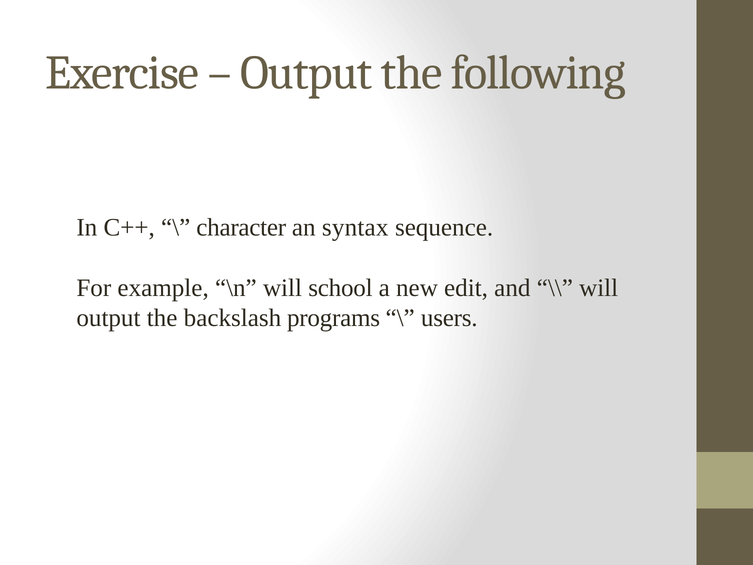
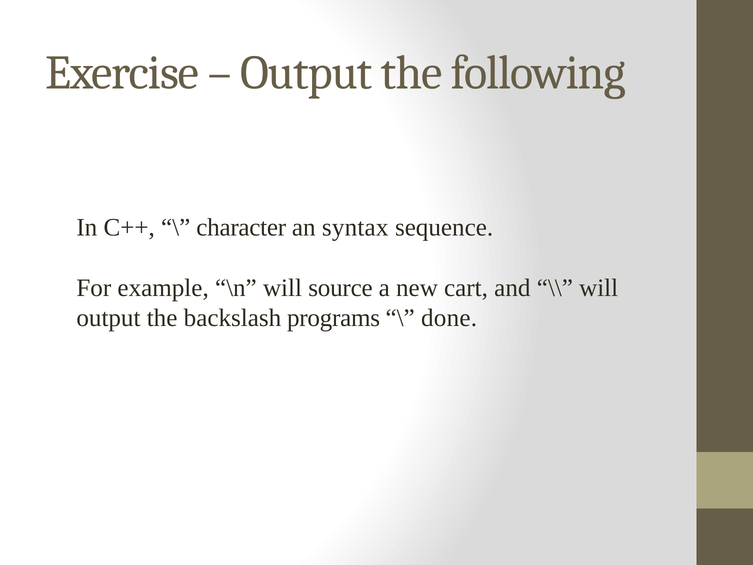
school: school -> source (340, 288)
edit: edit -> cart (466, 288)
users: users -> done (449, 318)
